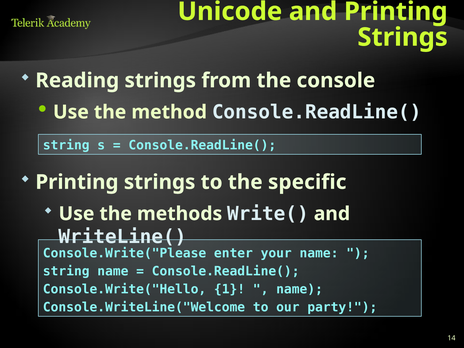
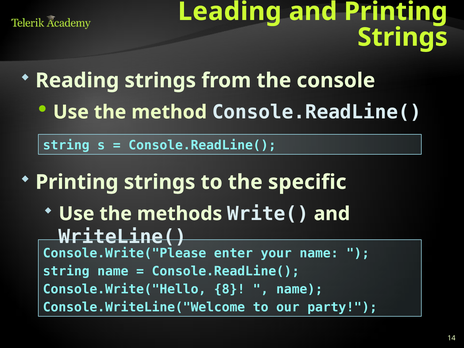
Unicode: Unicode -> Leading (230, 11)
1: 1 -> 8 (230, 289)
